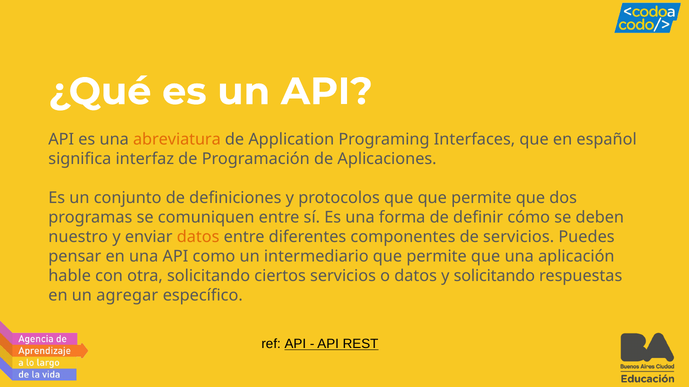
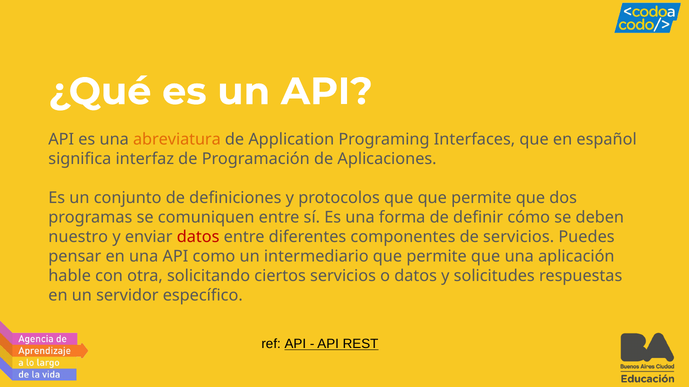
datos colour: orange -> red (198, 237)
y solicitando: solicitando -> solicitudes (494, 276)
agregar: agregar -> servidor (127, 296)
